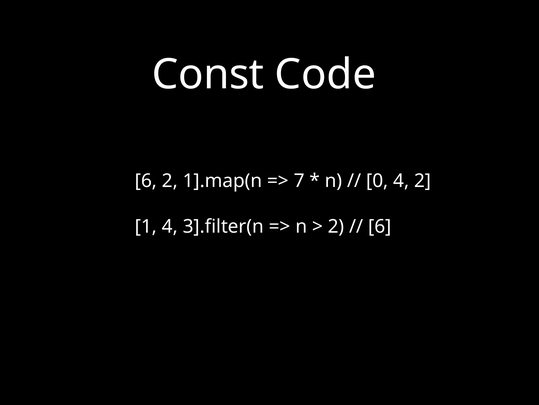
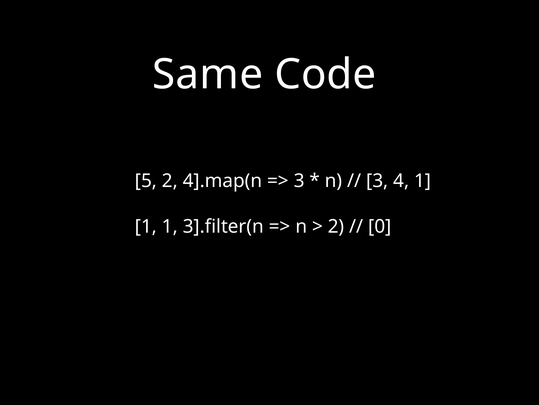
Const: Const -> Same (208, 75)
6: 6 -> 5 (146, 181)
1].map(n: 1].map(n -> 4].map(n (222, 181)
7: 7 -> 3 (299, 181)
0: 0 -> 3 (377, 181)
4 2: 2 -> 1 (423, 181)
4: 4 -> 1 (170, 226)
6: 6 -> 0 (380, 226)
